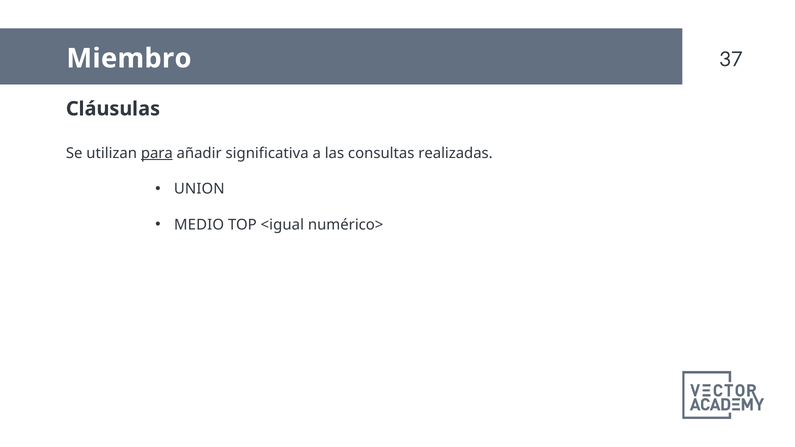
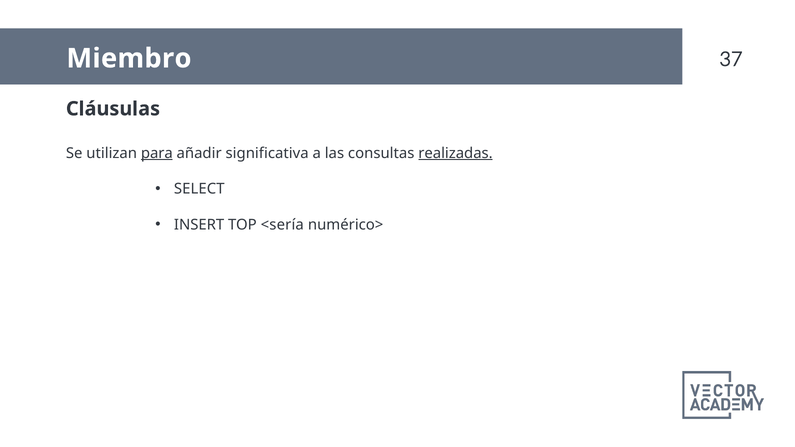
realizadas underline: none -> present (456, 153)
UNION: UNION -> SELECT (199, 189)
MEDIO: MEDIO -> INSERT (199, 225)
<igual: <igual -> <sería (282, 225)
